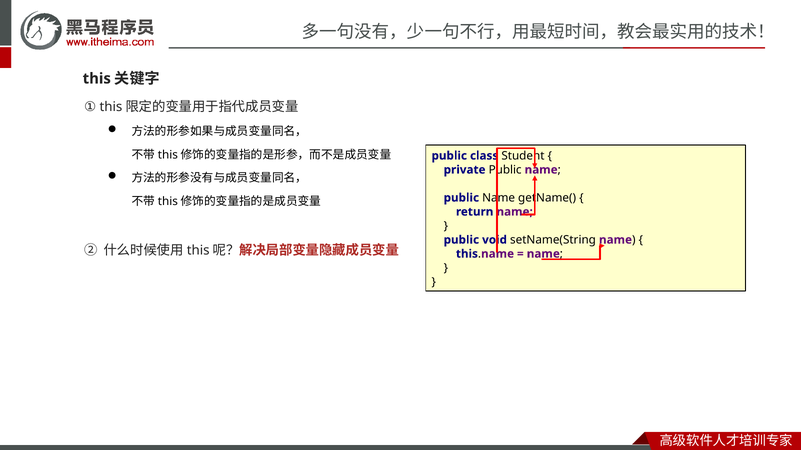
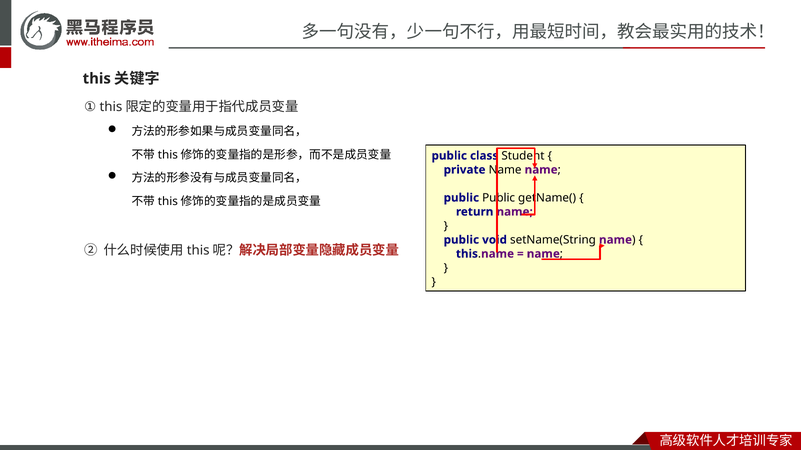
private Public: Public -> Name (505, 170)
Name: Name -> Public (499, 198)
